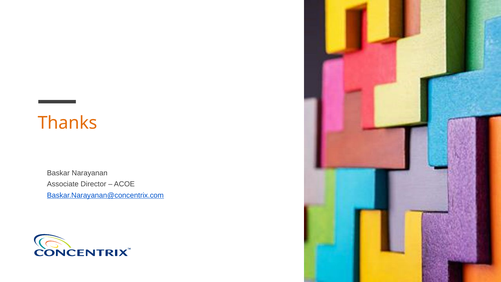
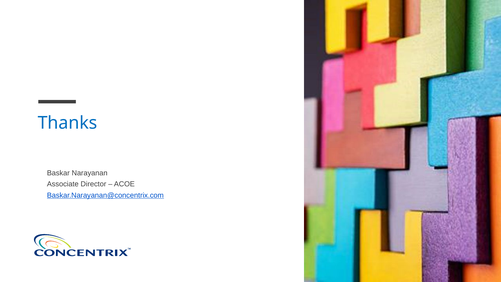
Thanks colour: orange -> blue (68, 123)
